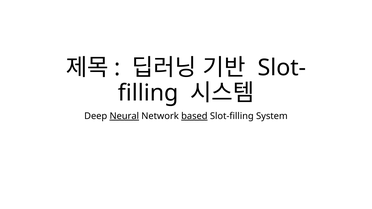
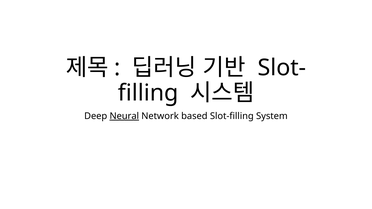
based underline: present -> none (194, 116)
